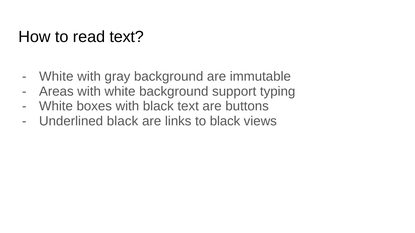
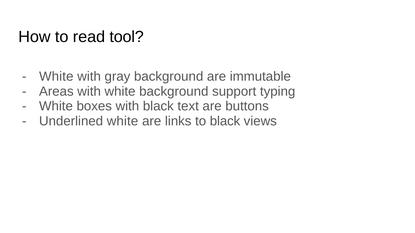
read text: text -> tool (127, 37)
Underlined black: black -> white (123, 121)
